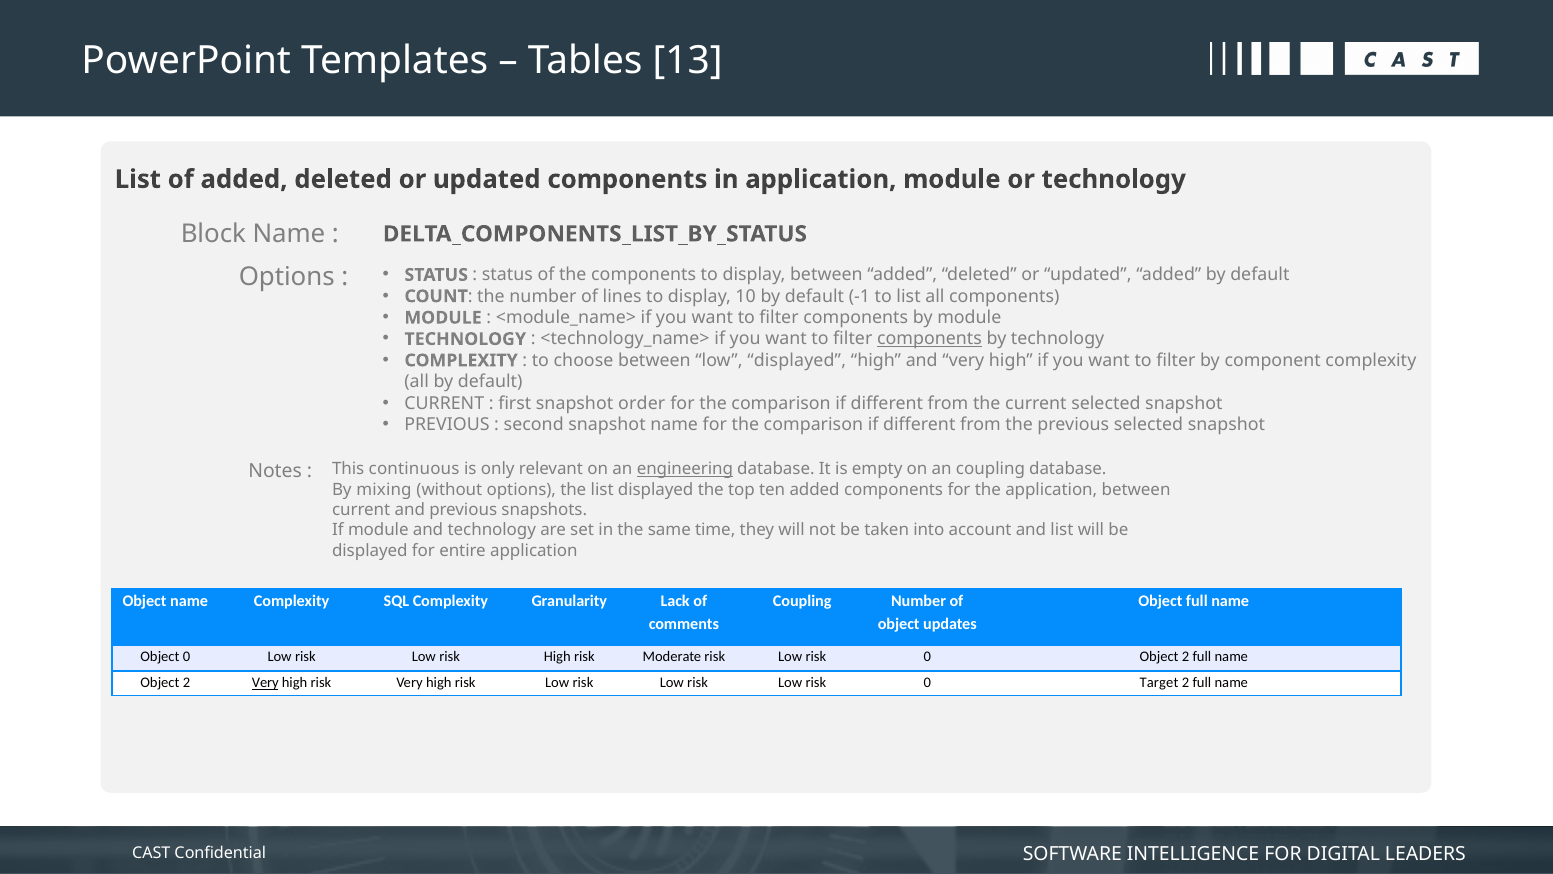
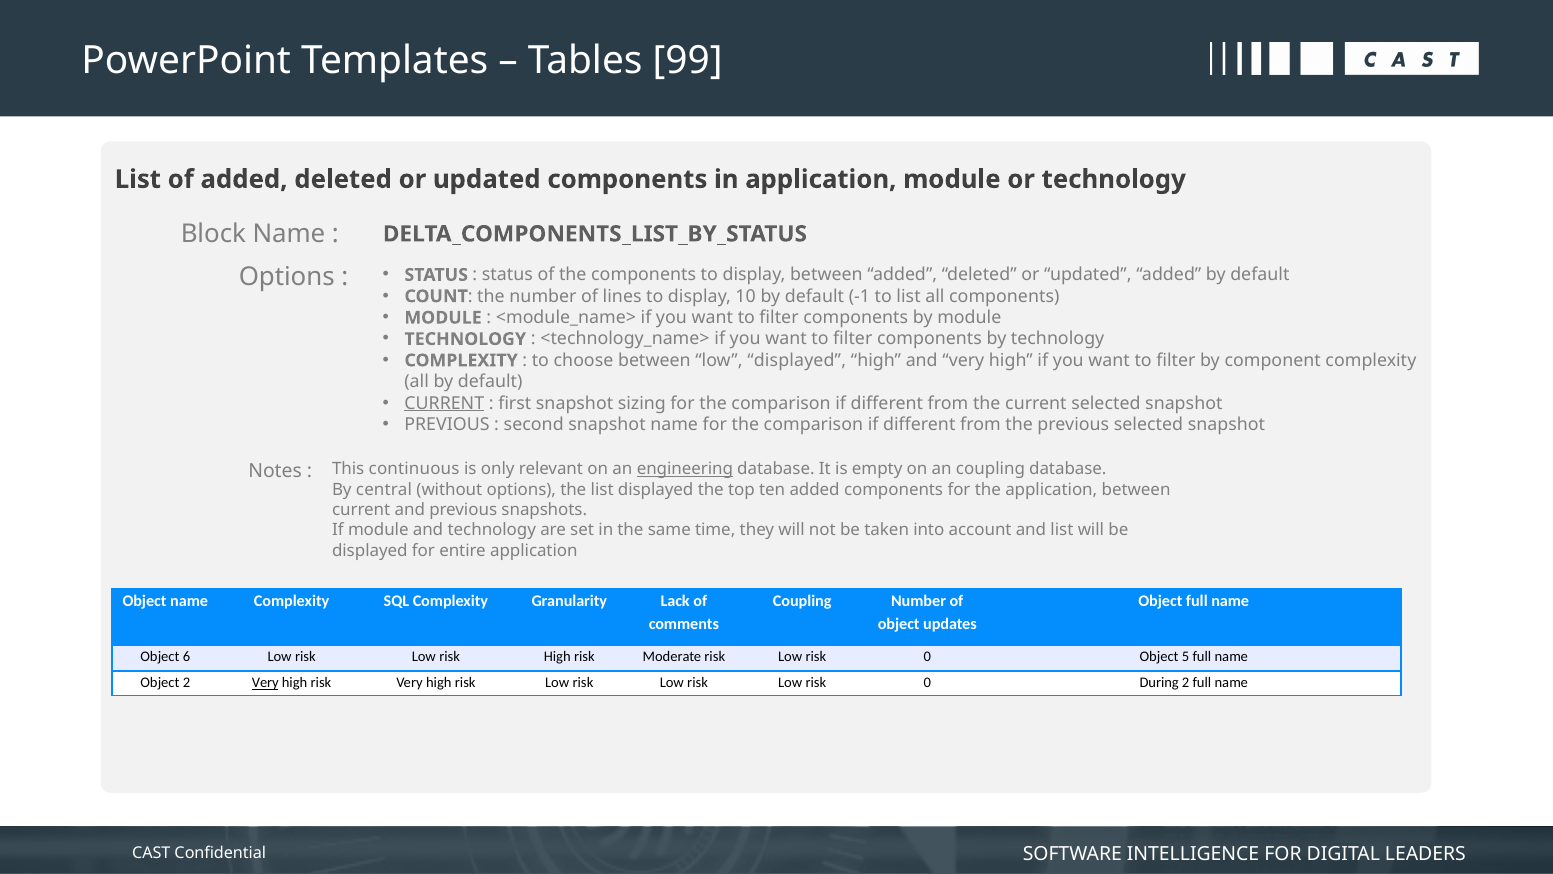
13: 13 -> 99 (688, 61)
components underline: present -> none (929, 339)
CURRENT underline: none -> present (444, 403)
order: order -> sizing (642, 403)
mixing: mixing -> central (384, 489)
Object 0: 0 -> 6 (186, 656)
0 Object 2: 2 -> 5 (1186, 656)
Target: Target -> During (1159, 682)
